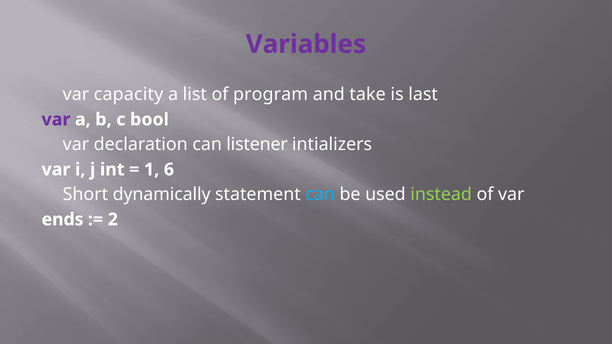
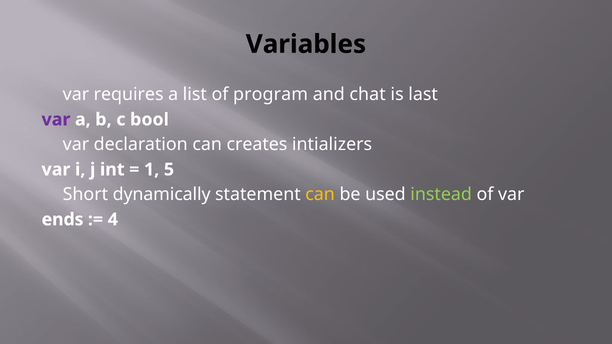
Variables colour: purple -> black (306, 44)
capacity: capacity -> requires (129, 95)
take: take -> chat (368, 95)
listener: listener -> creates (257, 145)
6: 6 -> 5 (169, 170)
can colour: light blue -> yellow (320, 195)
2: 2 -> 4 (113, 220)
